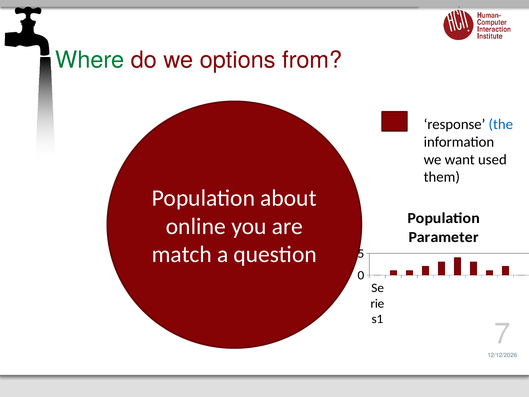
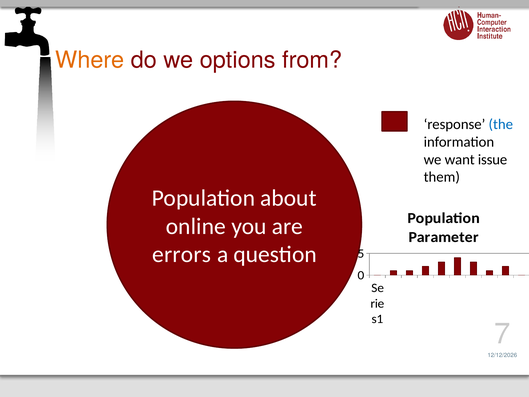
Where colour: green -> orange (90, 60)
used: used -> issue (493, 159)
match: match -> errors (182, 254)
